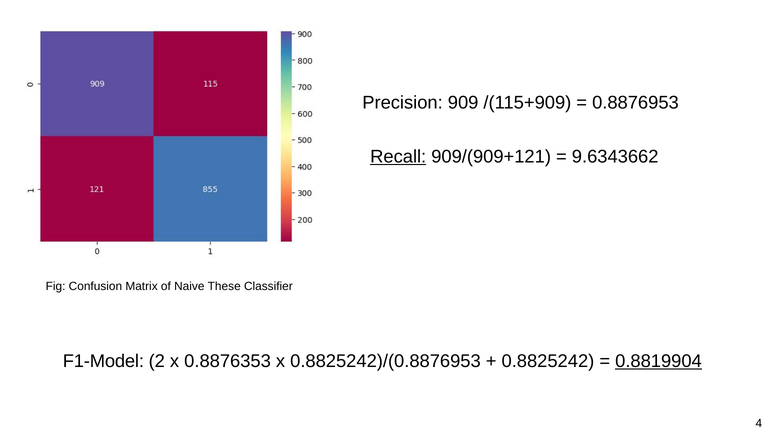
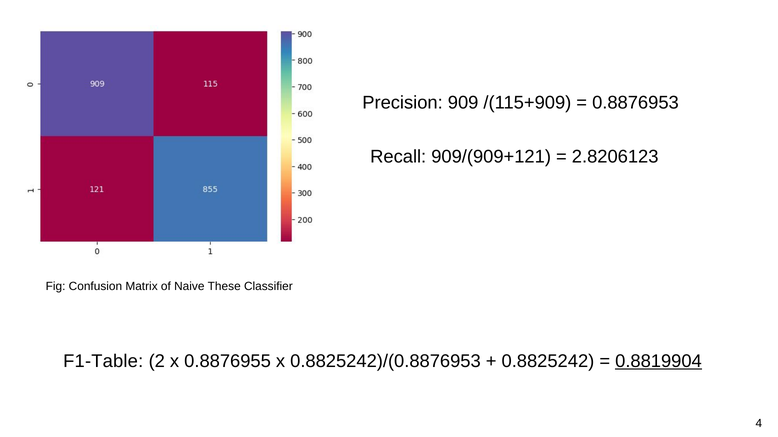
Recall underline: present -> none (398, 157)
9.6343662: 9.6343662 -> 2.8206123 (615, 157)
F1-Model: F1-Model -> F1-Table (103, 362)
0.8876353: 0.8876353 -> 0.8876955 (228, 362)
